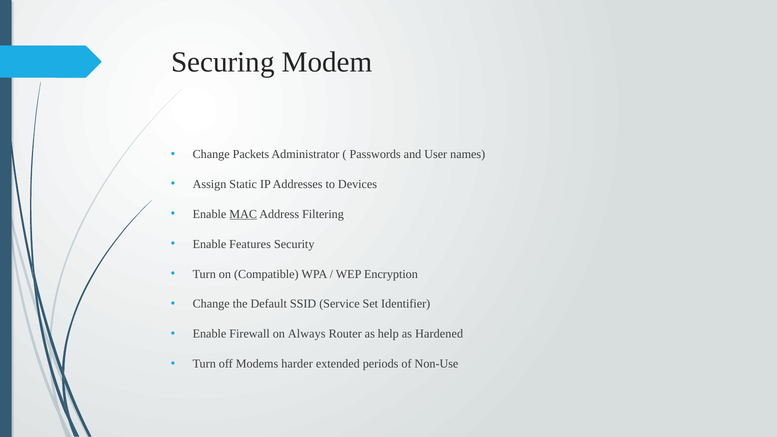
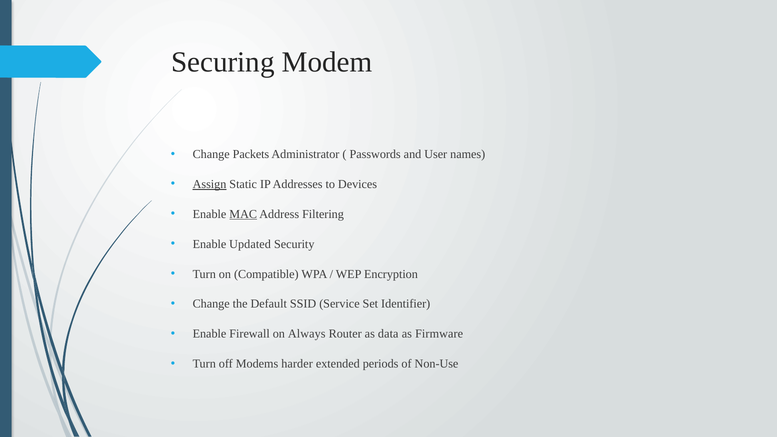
Assign underline: none -> present (210, 184)
Features: Features -> Updated (250, 244)
help: help -> data (388, 334)
Hardened: Hardened -> Firmware (439, 334)
